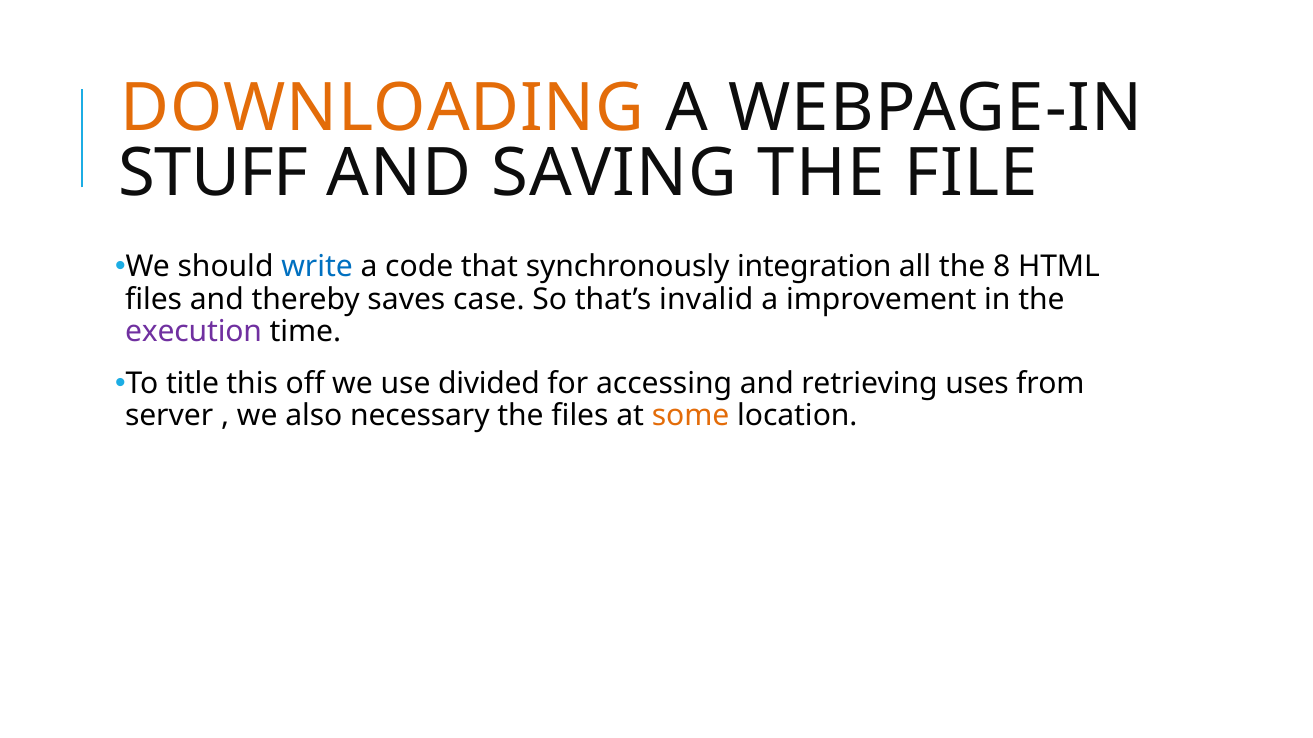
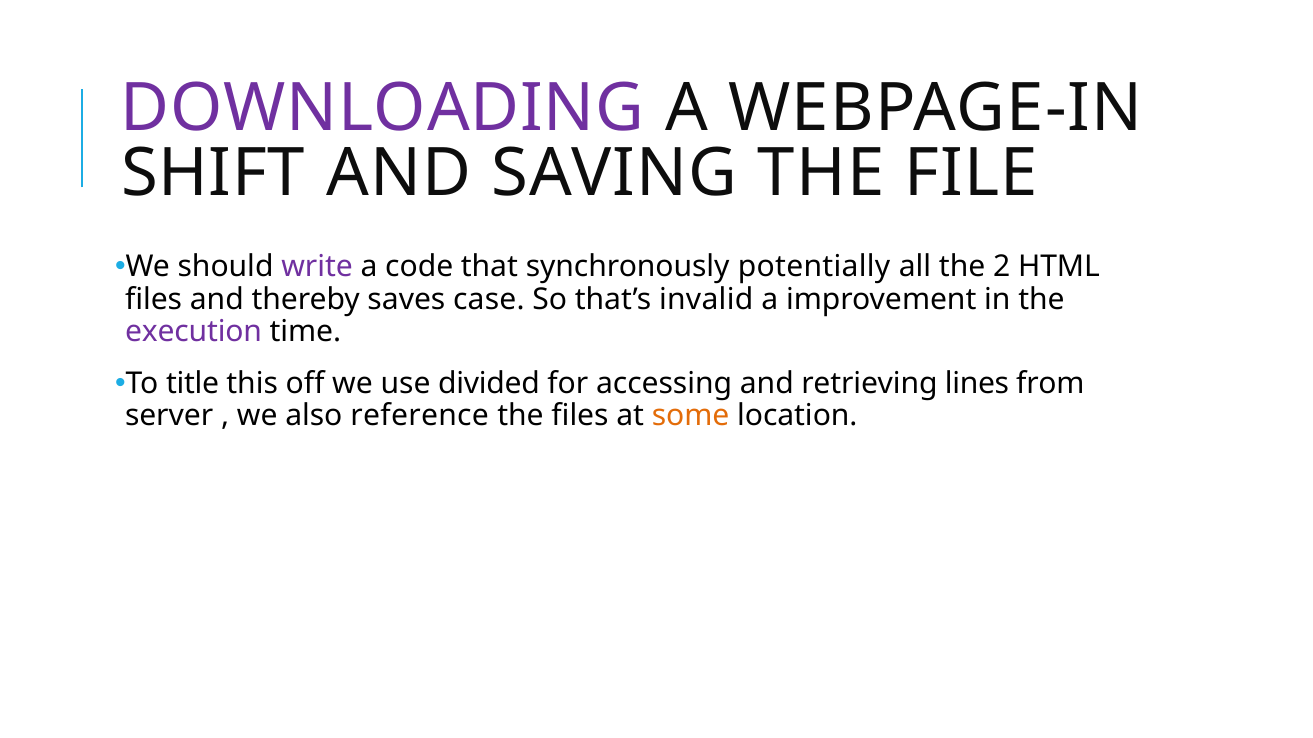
DOWNLOADING colour: orange -> purple (382, 109)
STUFF: STUFF -> SHIFT (213, 173)
write colour: blue -> purple (317, 267)
integration: integration -> potentially (814, 267)
8: 8 -> 2 (1002, 267)
uses: uses -> lines (977, 384)
necessary: necessary -> reference (420, 416)
